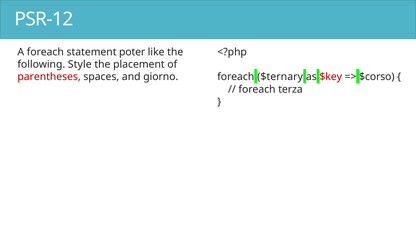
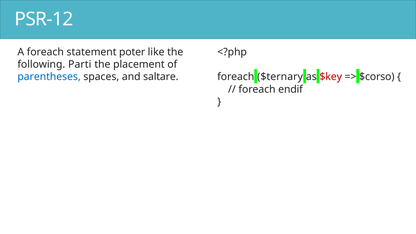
Style: Style -> Parti (80, 64)
parentheses colour: red -> blue (49, 77)
giorno: giorno -> saltare (161, 77)
terza: terza -> endif (291, 89)
